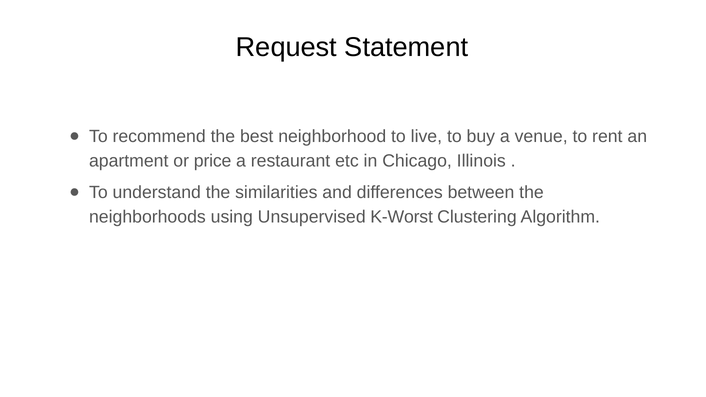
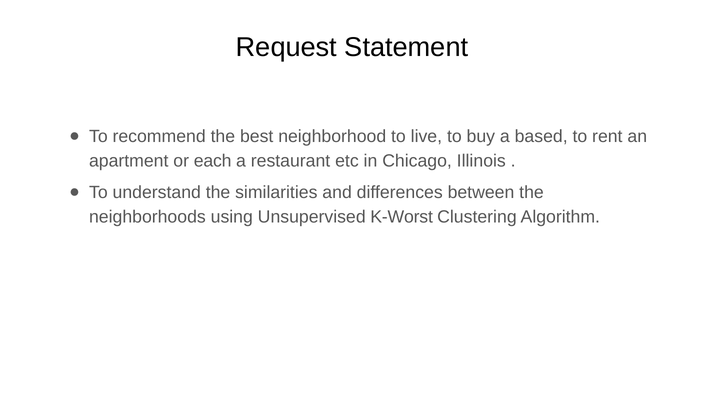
venue: venue -> based (541, 137)
price: price -> each (213, 161)
